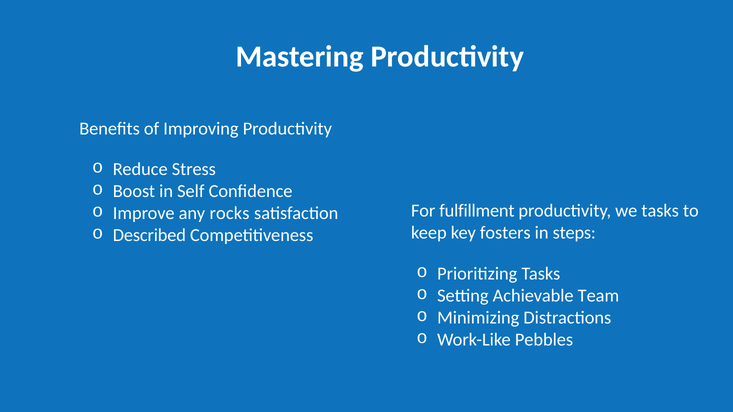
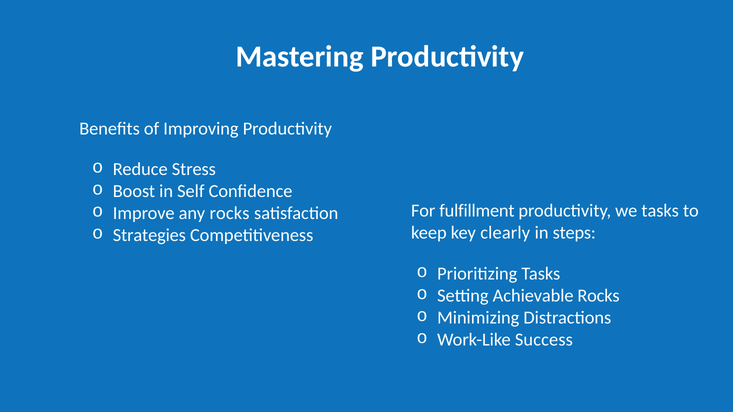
fosters: fosters -> clearly (505, 233)
Described: Described -> Strategies (149, 235)
Achievable Team: Team -> Rocks (599, 296)
Pebbles: Pebbles -> Success (544, 340)
